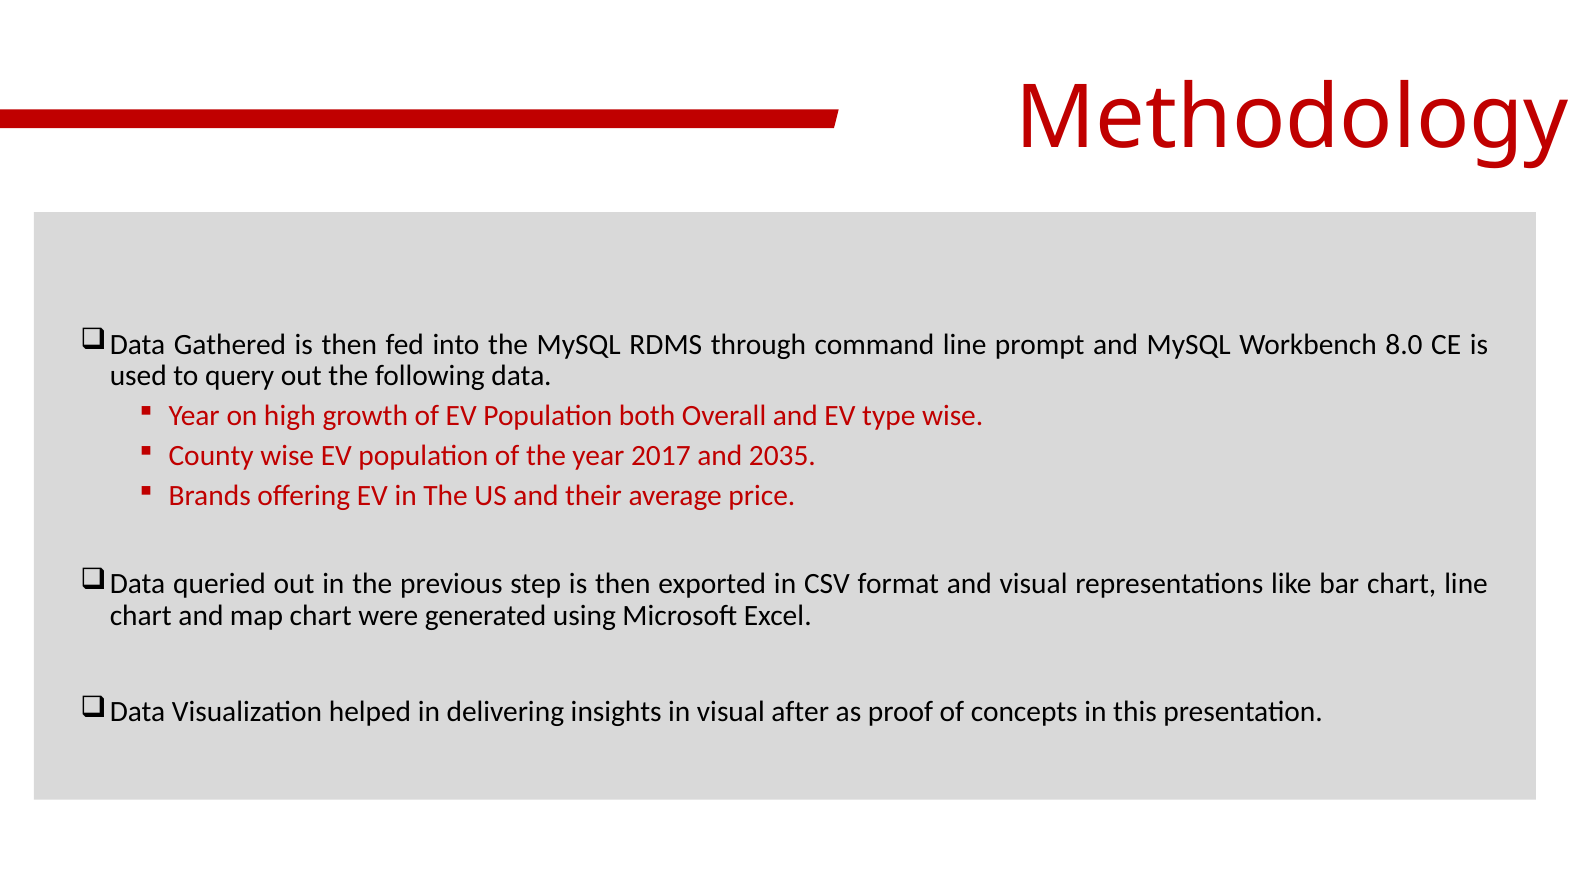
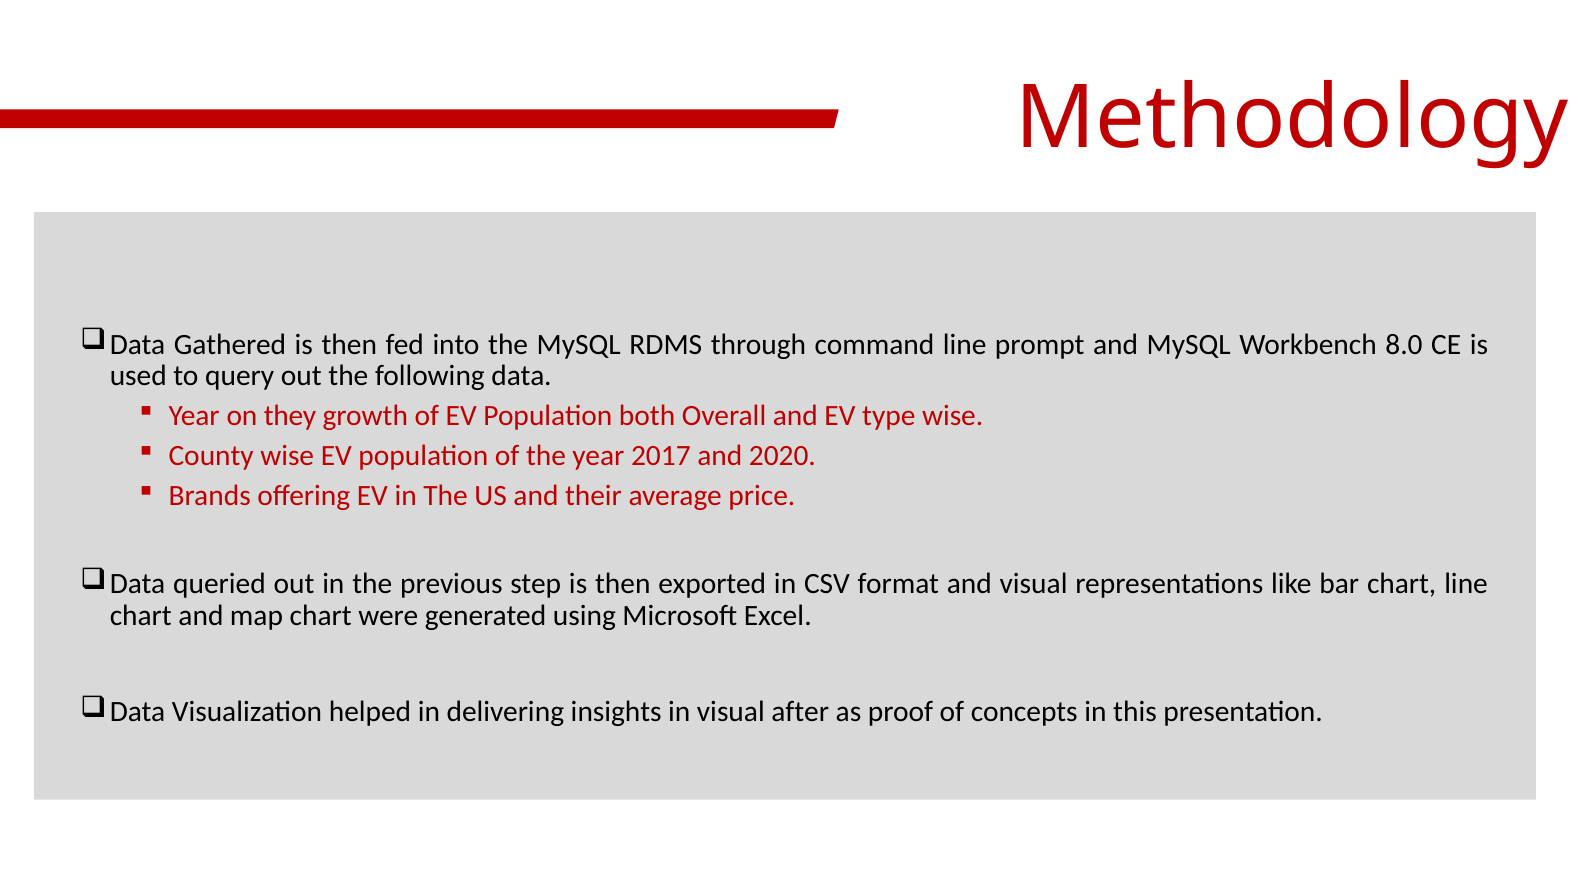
high: high -> they (290, 416)
2035: 2035 -> 2020 (782, 456)
